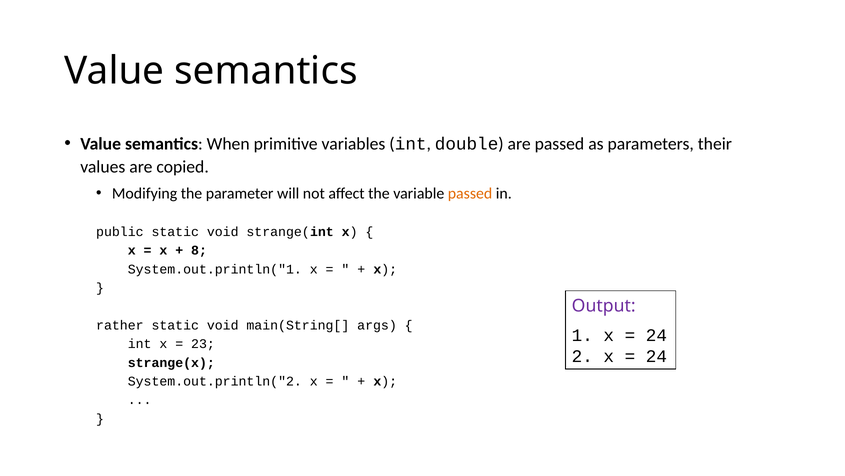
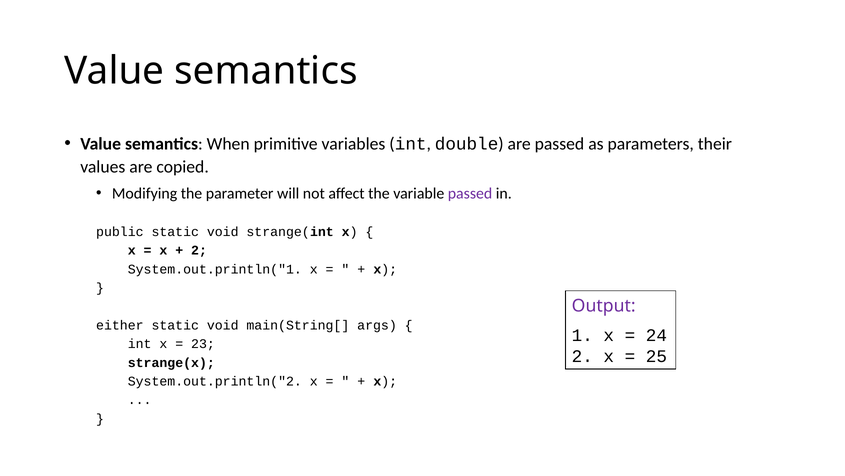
passed colour: orange -> purple (470, 193)
8: 8 -> 2 (199, 250)
rather: rather -> either (120, 325)
24: 24 -> 25 (656, 356)
